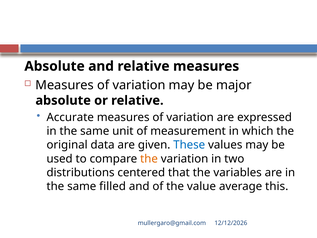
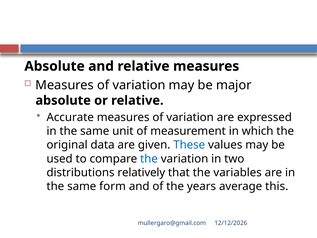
the colour: orange -> blue (149, 159)
centered: centered -> relatively (141, 172)
filled: filled -> form (113, 186)
value: value -> years (201, 186)
